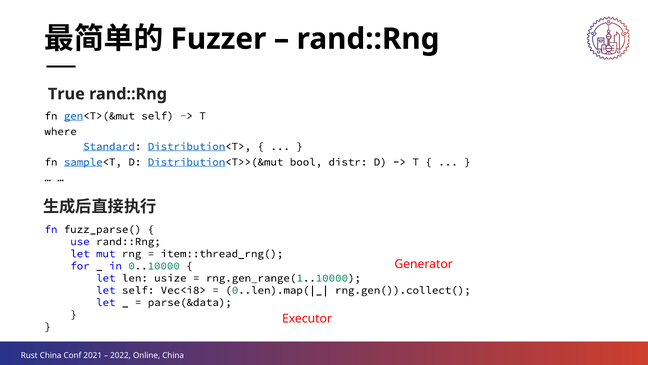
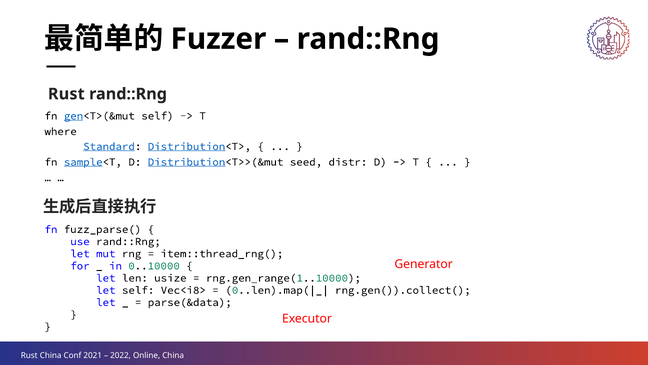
True: True -> Rust (66, 94)
bool: bool -> seed (306, 162)
